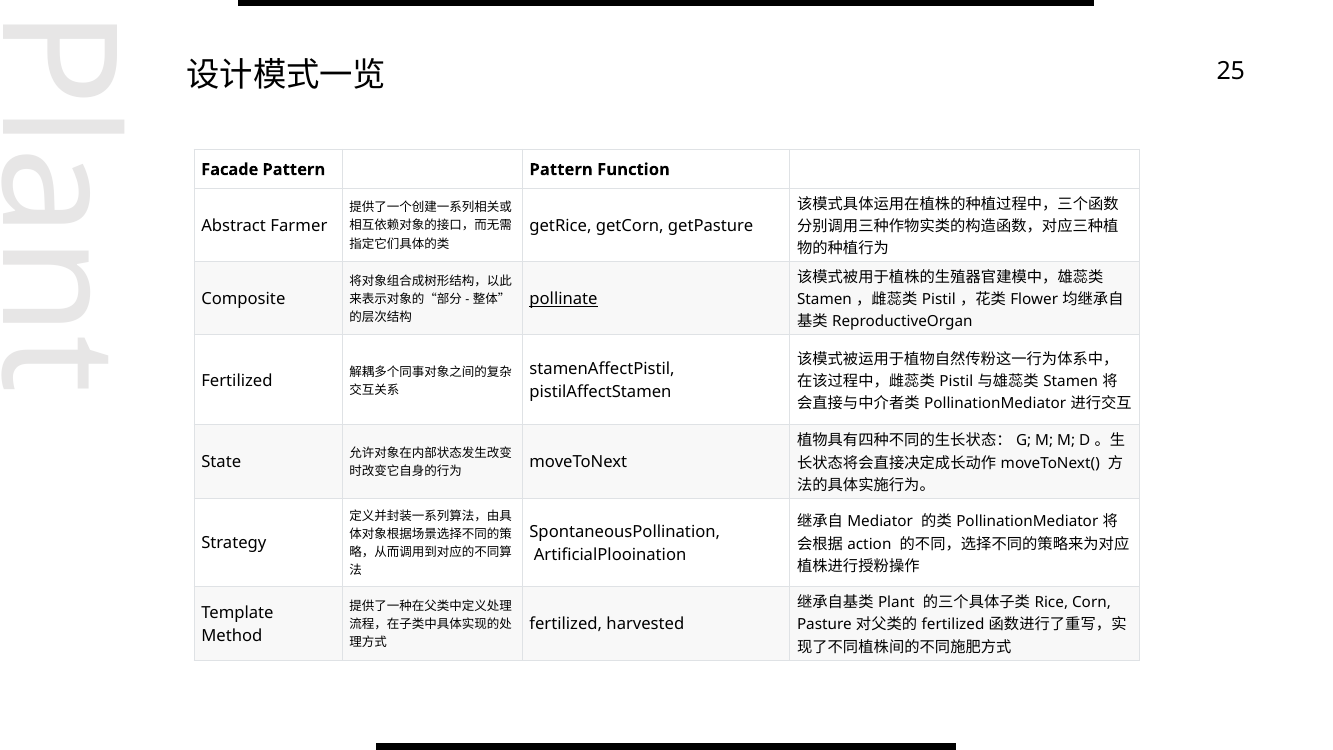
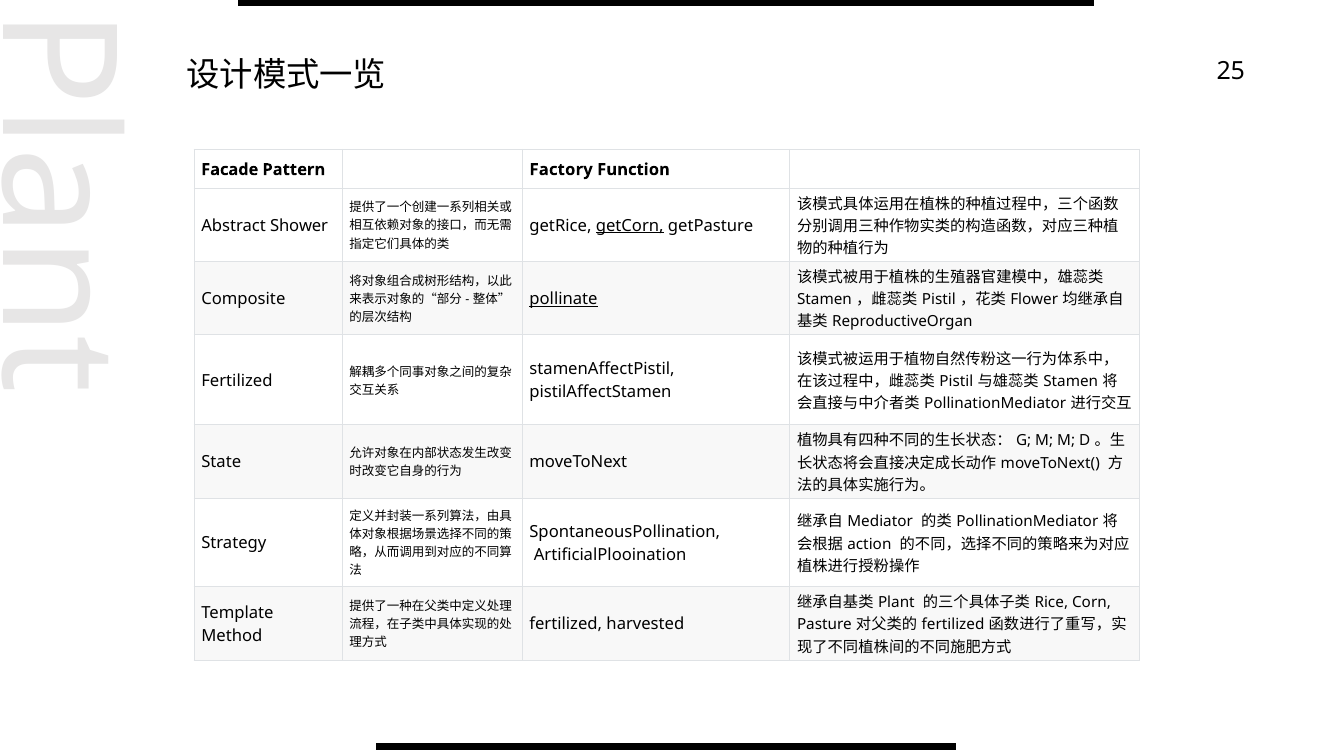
Pattern Pattern: Pattern -> Factory (561, 170)
Farmer: Farmer -> Shower (299, 225)
getCorn underline: none -> present (630, 225)
